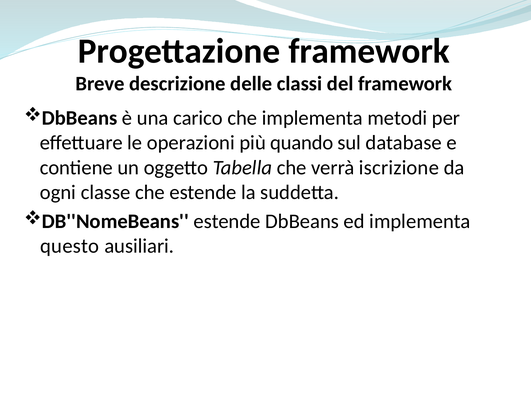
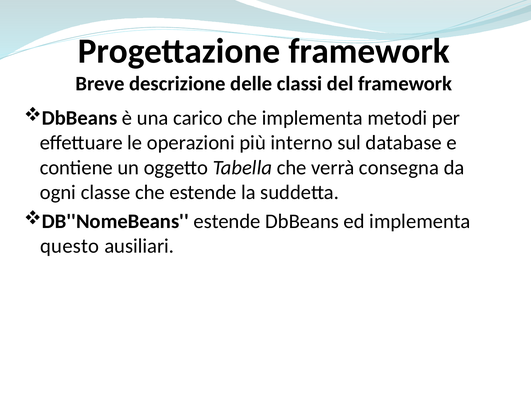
quando: quando -> interno (302, 143)
iscrizione: iscrizione -> consegna (399, 168)
